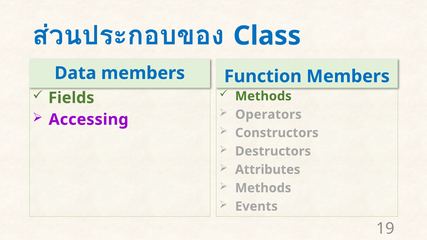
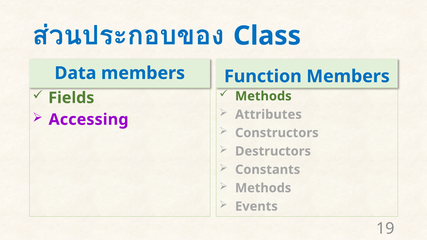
Operators: Operators -> Attributes (268, 115)
Attributes: Attributes -> Constants (268, 170)
